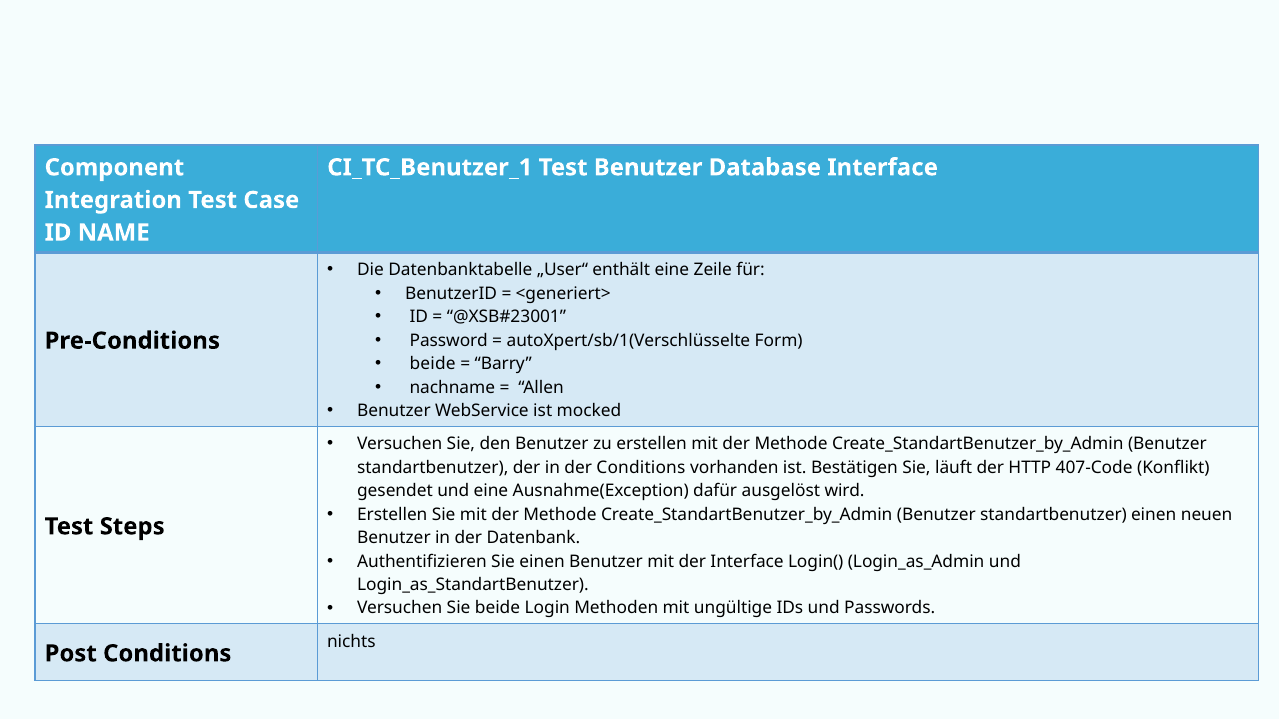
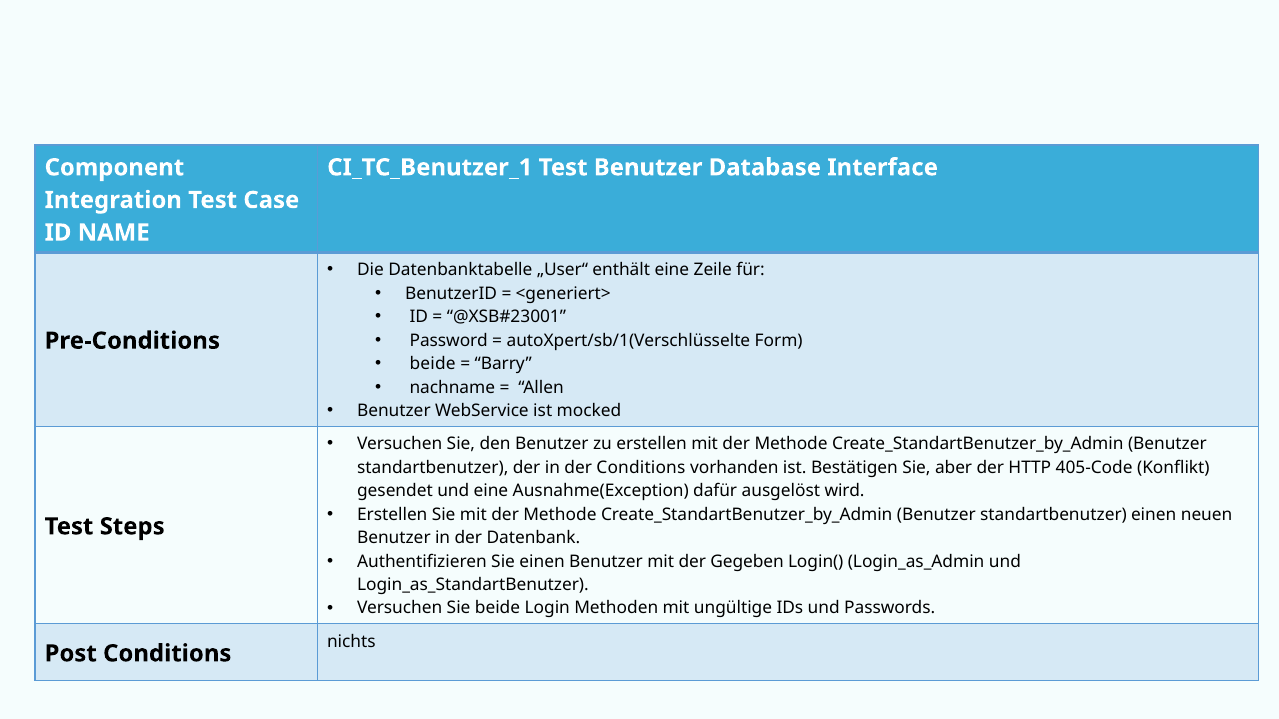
läuft: läuft -> aber (954, 468)
407-Code: 407-Code -> 405-Code (1094, 468)
der Interface: Interface -> Gegeben (747, 562)
